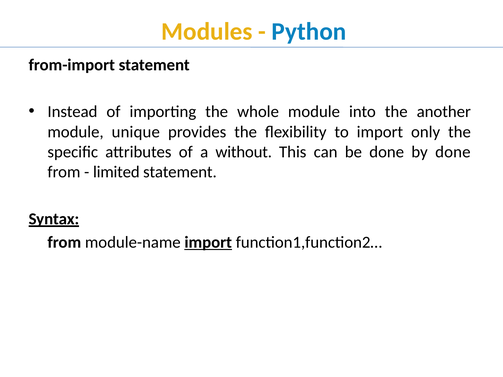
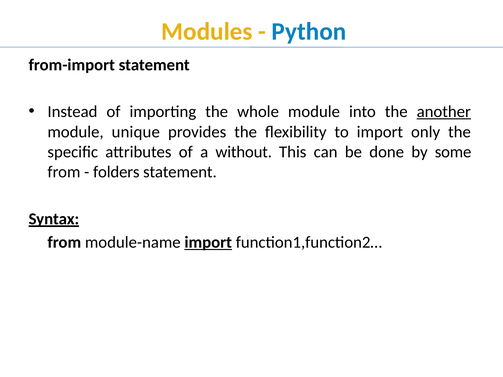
another underline: none -> present (444, 112)
by done: done -> some (453, 152)
limited: limited -> folders (116, 172)
